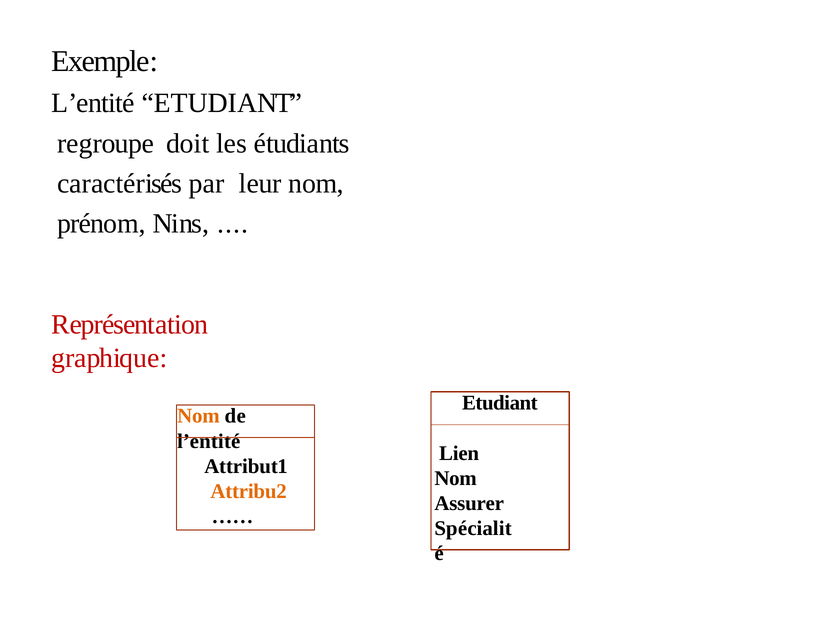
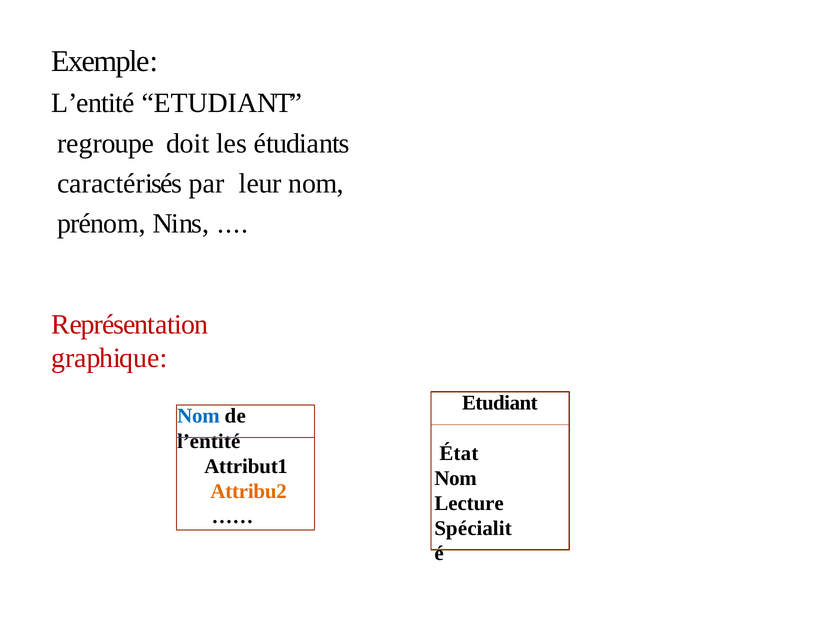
Nom colour: orange -> blue (198, 416)
Lien: Lien -> État (459, 453)
Assurer: Assurer -> Lecture (469, 503)
